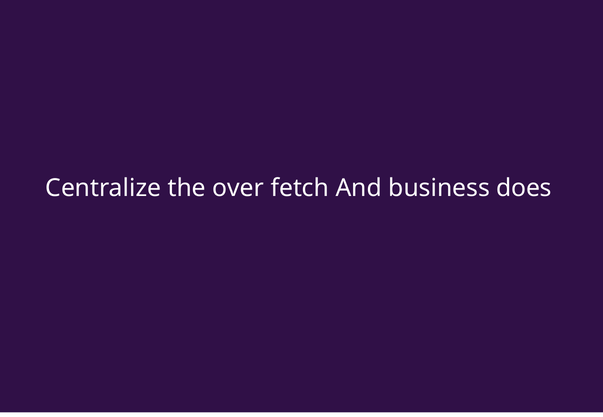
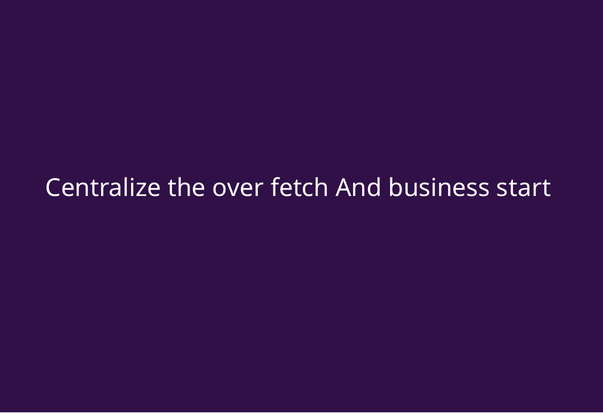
does: does -> start (524, 188)
